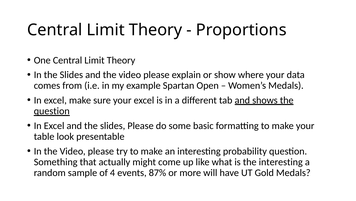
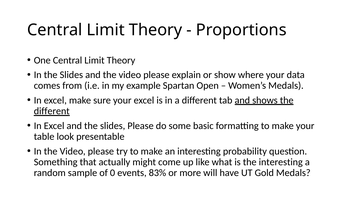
question: question -> different (52, 111)
4: 4 -> 0 (113, 172)
87%: 87% -> 83% (158, 172)
